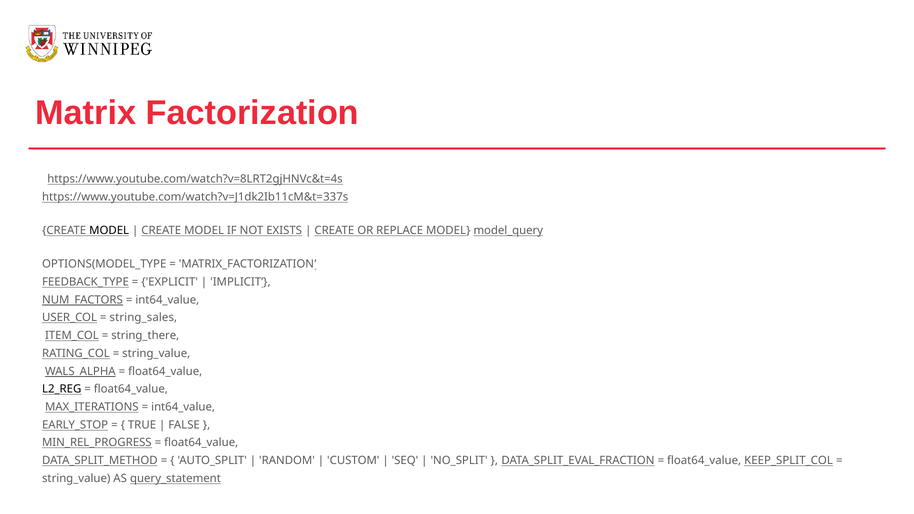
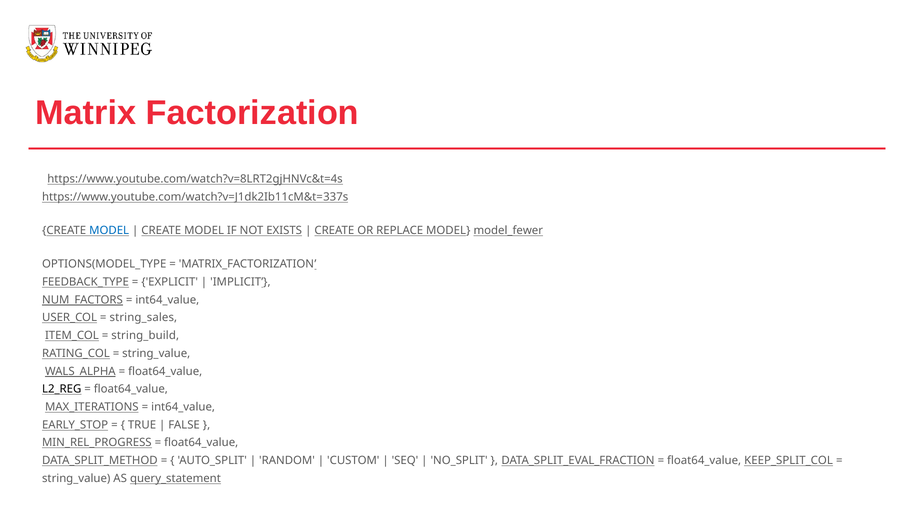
MODEL colour: black -> blue (109, 231)
model_query: model_query -> model_fewer (508, 231)
string_there: string_there -> string_build (145, 336)
